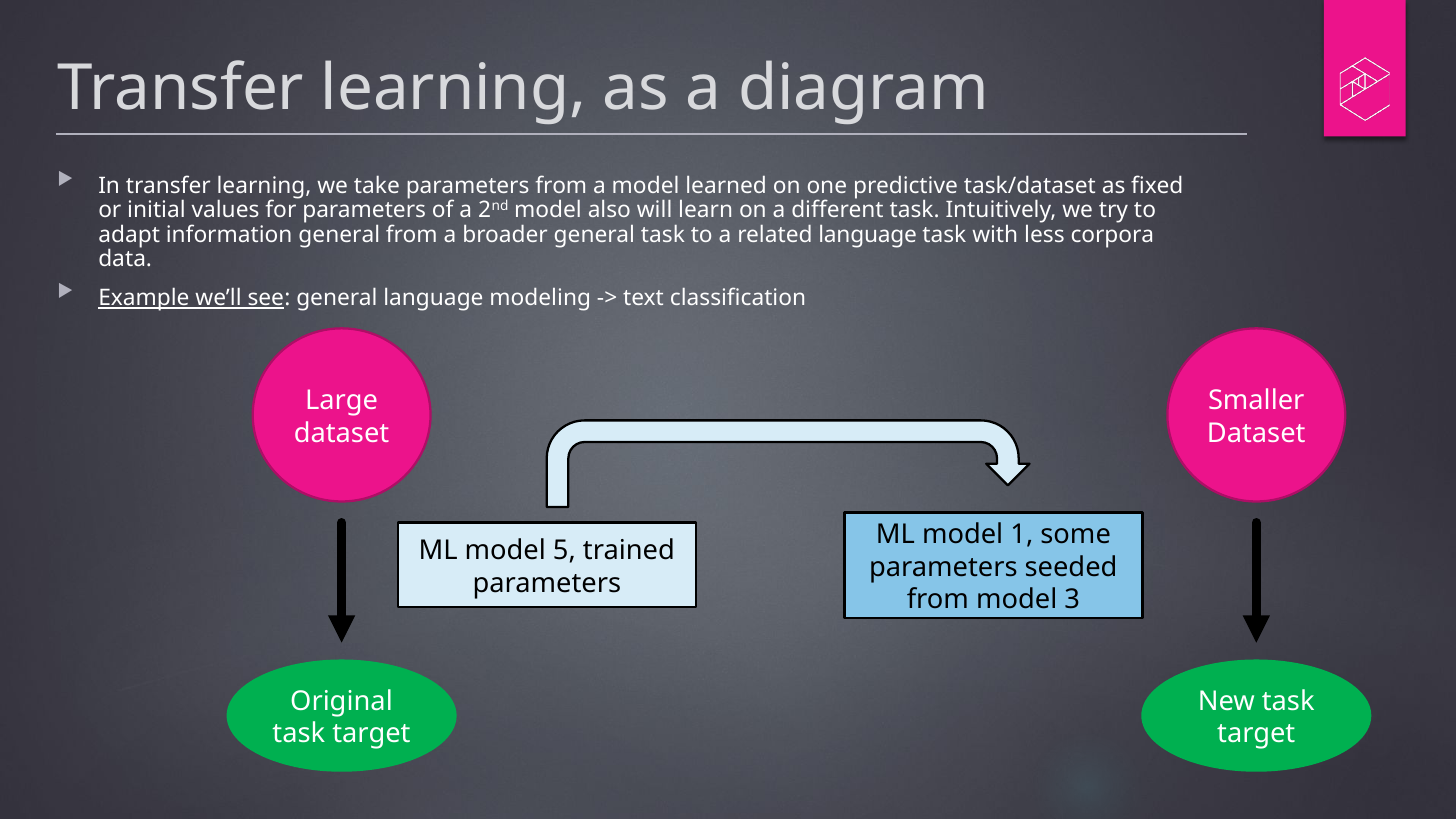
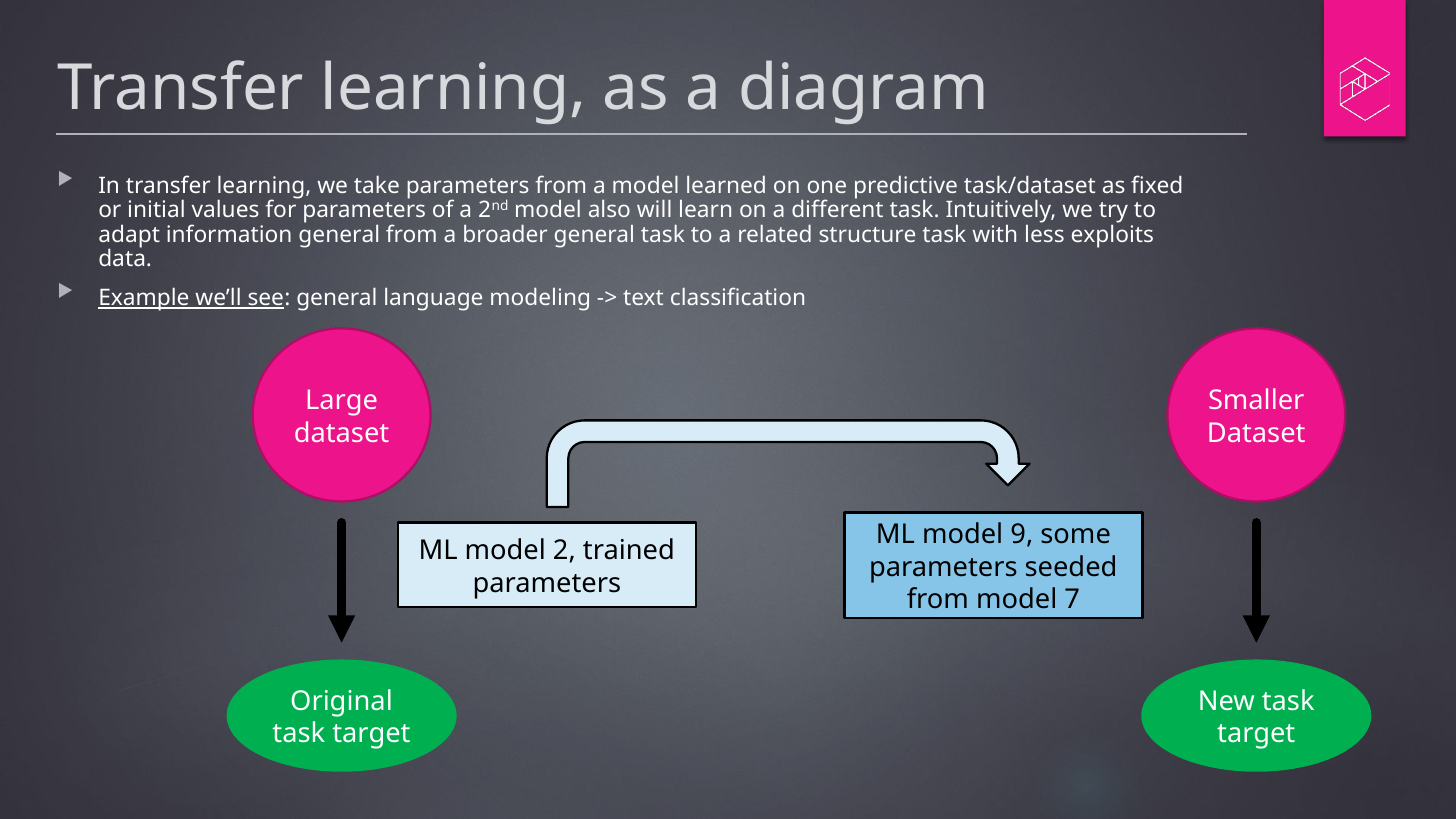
related language: language -> structure (868, 235)
corpora: corpora -> exploits (1112, 235)
1: 1 -> 9 (1022, 534)
5: 5 -> 2 (564, 550)
3: 3 -> 7 (1072, 600)
